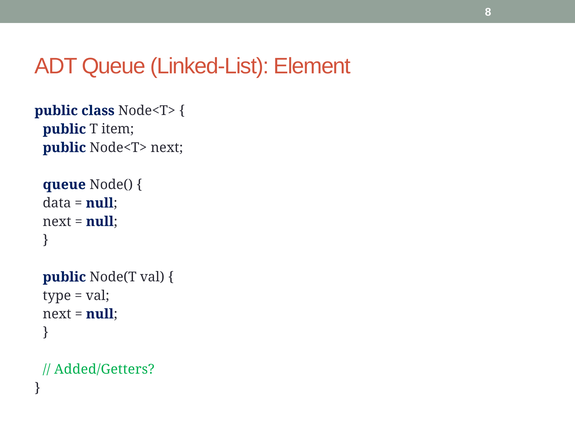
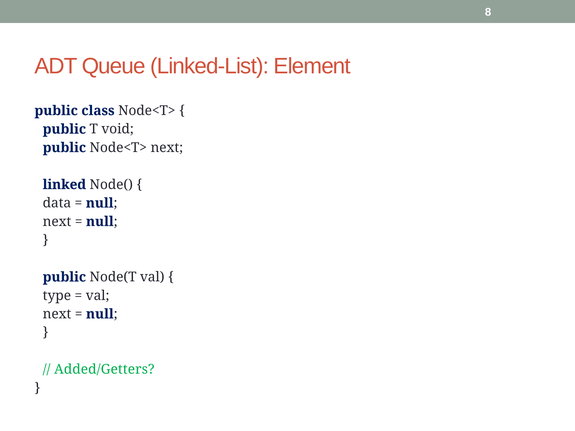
item: item -> void (118, 129)
queue: queue -> linked (64, 185)
